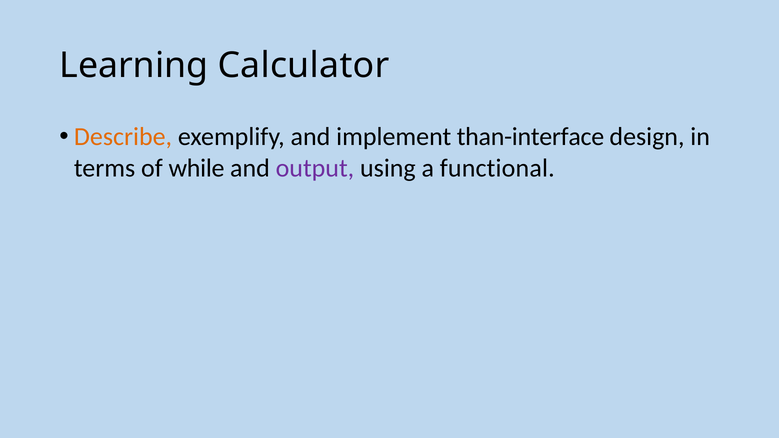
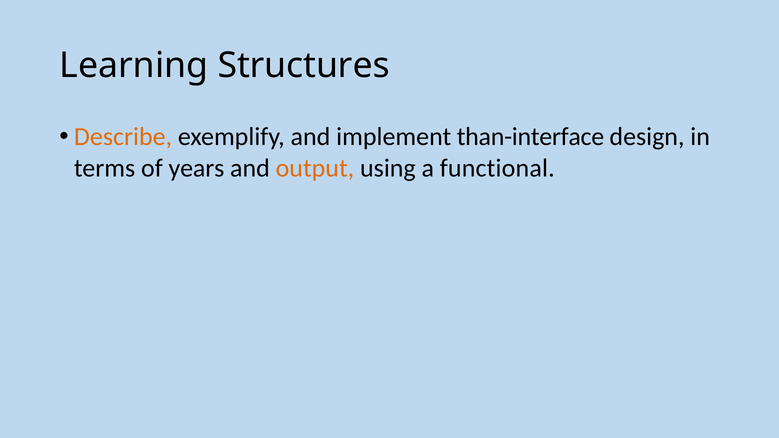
Calculator: Calculator -> Structures (304, 65)
while: while -> years (196, 168)
output colour: purple -> orange (315, 168)
